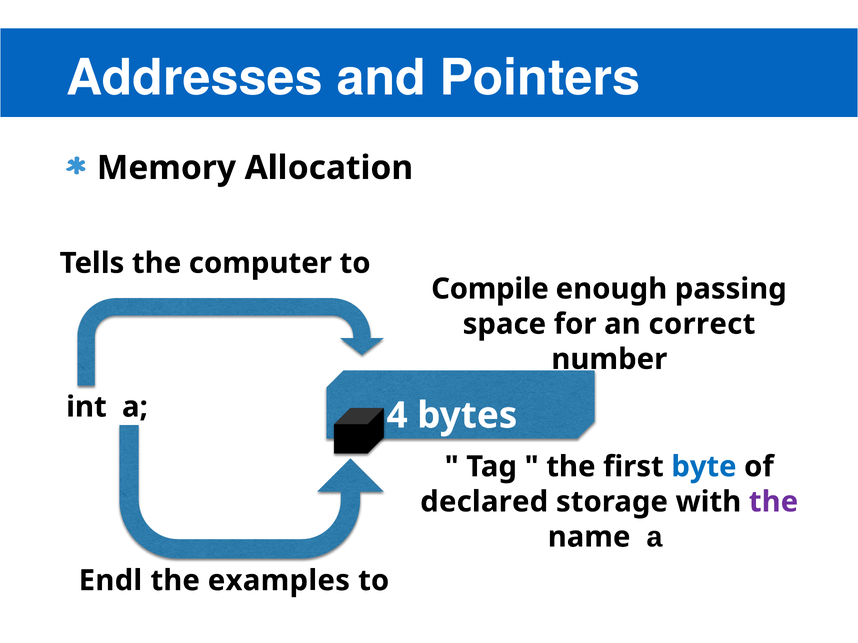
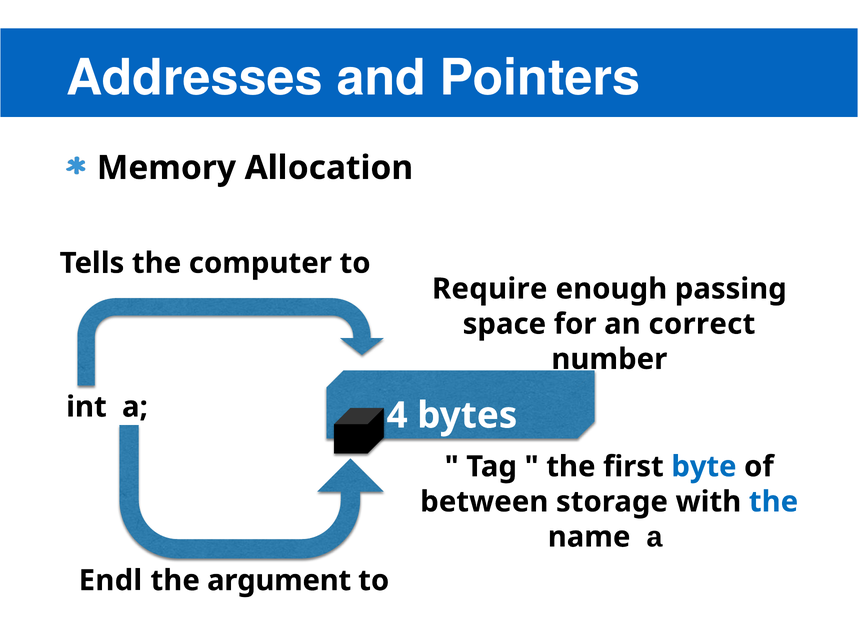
Compile: Compile -> Require (490, 289)
declared: declared -> between (484, 502)
the colour: purple -> blue (774, 502)
examples: examples -> argument (279, 581)
